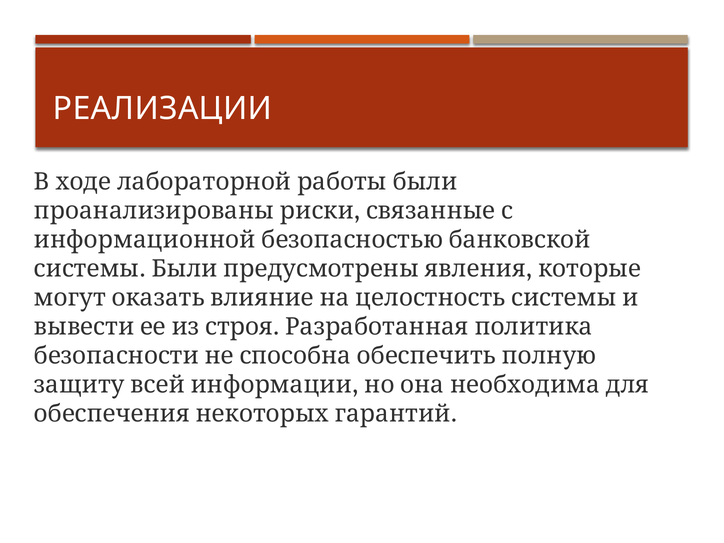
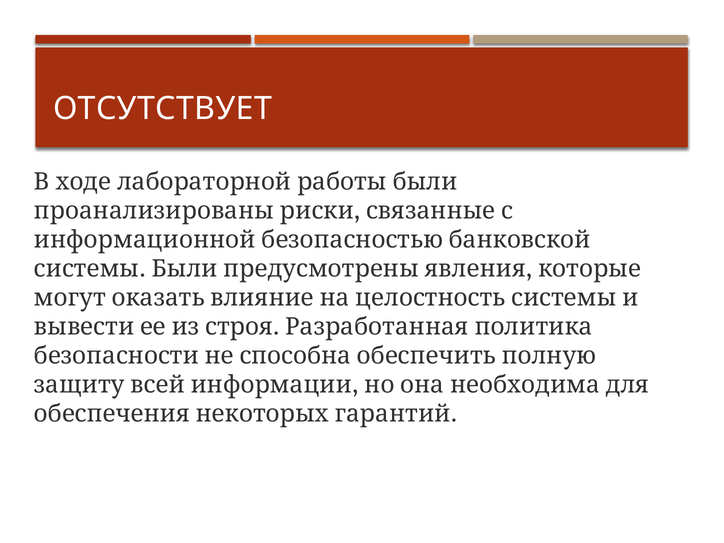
РЕАЛИЗАЦИИ: РЕАЛИЗАЦИИ -> ОТСУТСТВУЕТ (163, 108)
